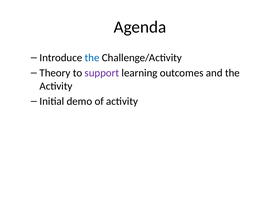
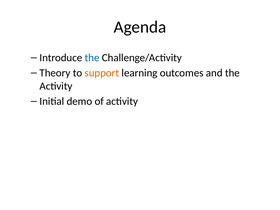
support colour: purple -> orange (102, 73)
